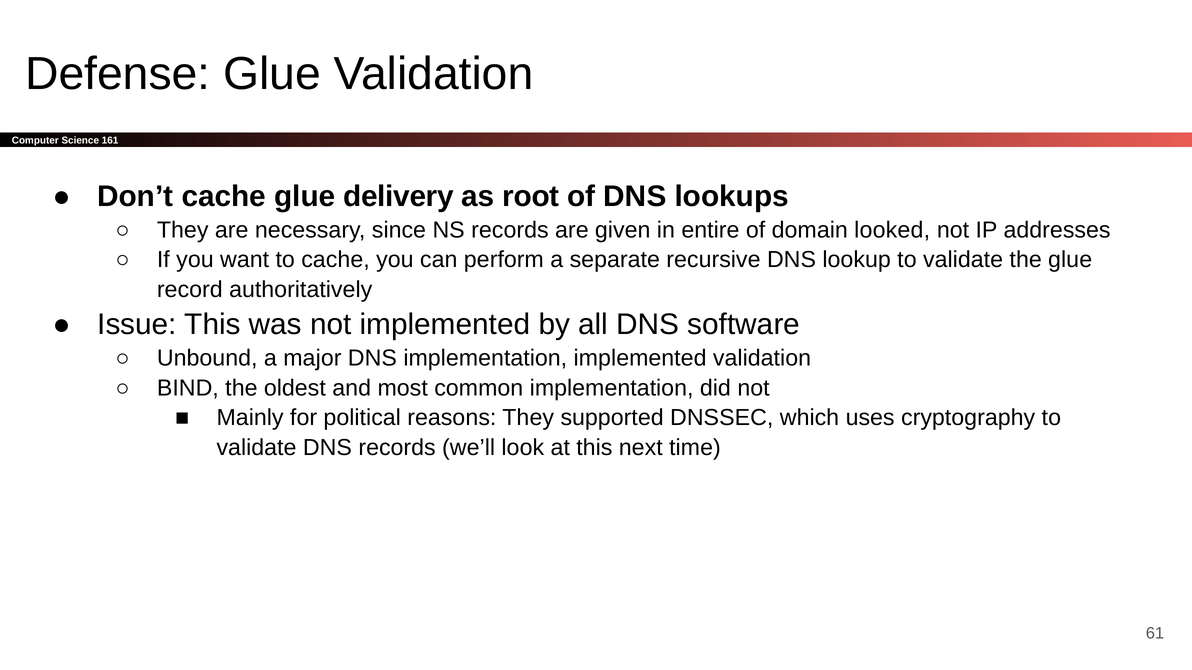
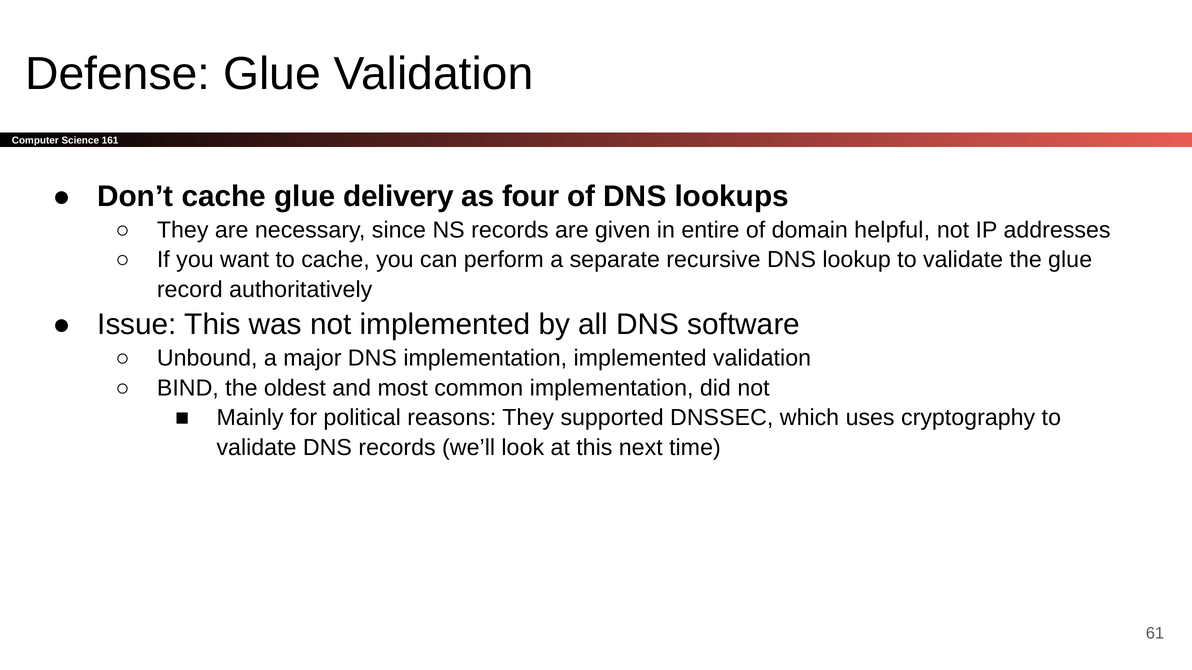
root: root -> four (531, 197)
looked: looked -> helpful (892, 230)
